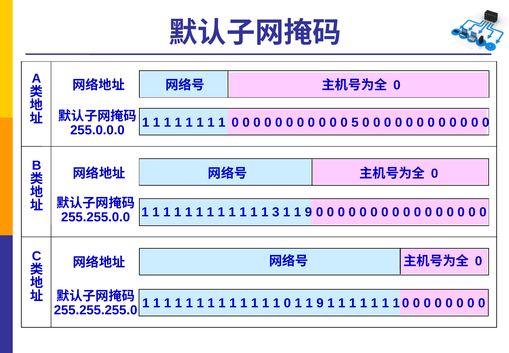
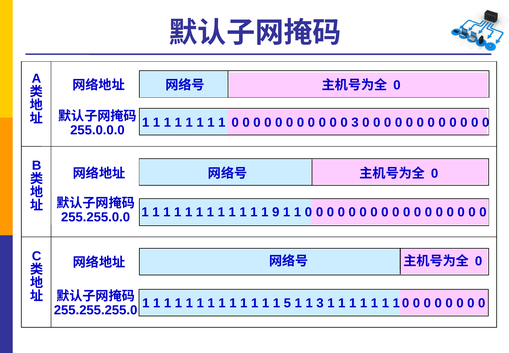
0 5: 5 -> 3 (355, 122)
3: 3 -> 9 (276, 212)
9: 9 -> 0 (308, 212)
0: 0 -> 5 (287, 303)
9: 9 -> 3 (320, 303)
